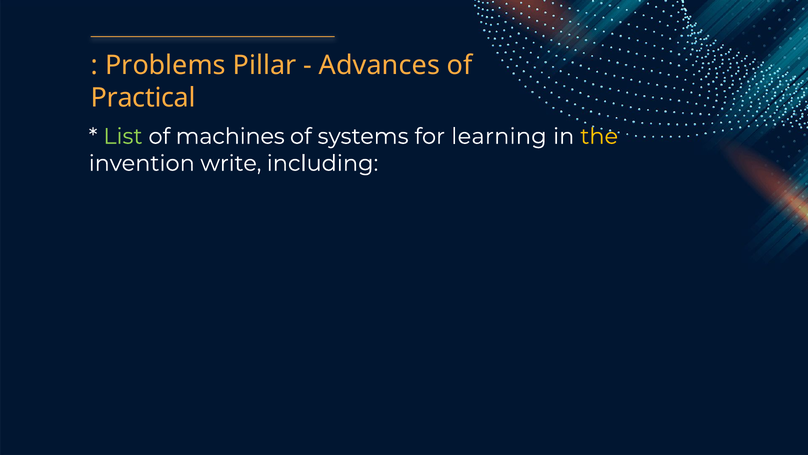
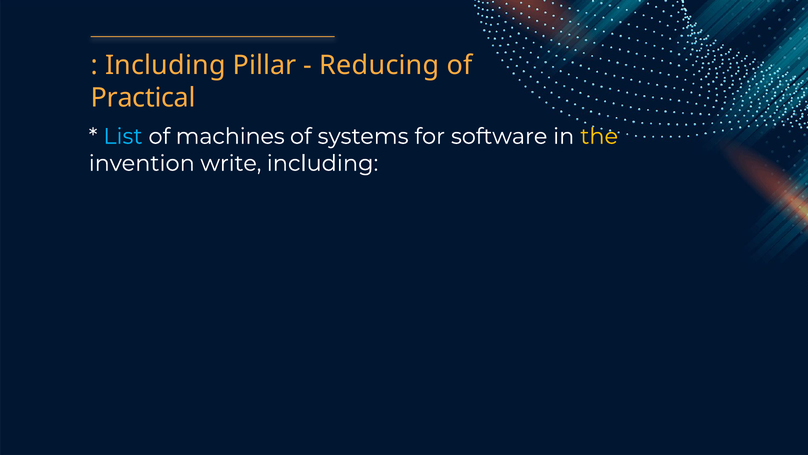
Problems: Problems -> Including (165, 65)
Advances: Advances -> Reducing (379, 65)
List colour: light green -> light blue (123, 136)
learning: learning -> software (499, 136)
